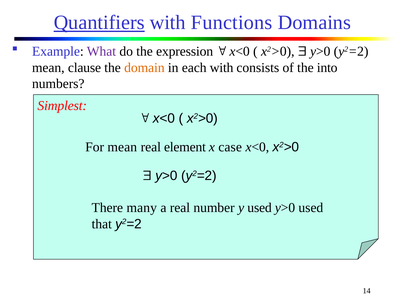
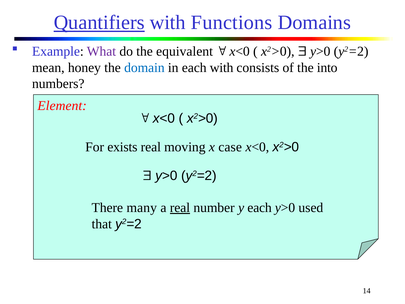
expression: expression -> equivalent (185, 51)
clause: clause -> honey (84, 67)
domain colour: orange -> blue (144, 67)
Simplest: Simplest -> Element (62, 106)
For mean: mean -> exists (122, 147)
element: element -> moving (185, 147)
real underline: none -> present (180, 208)
y used: used -> each (260, 208)
